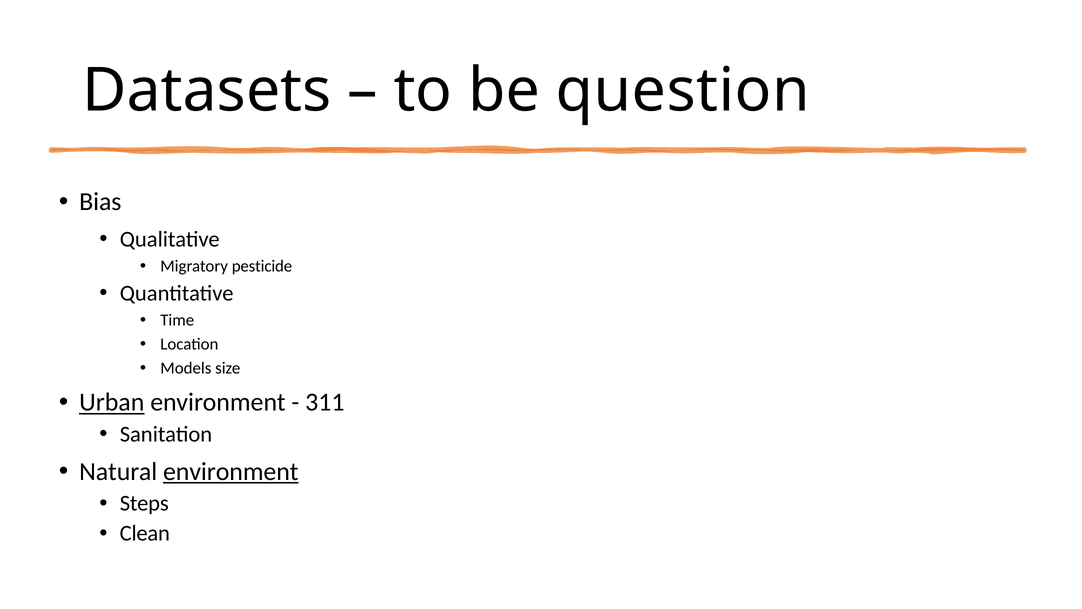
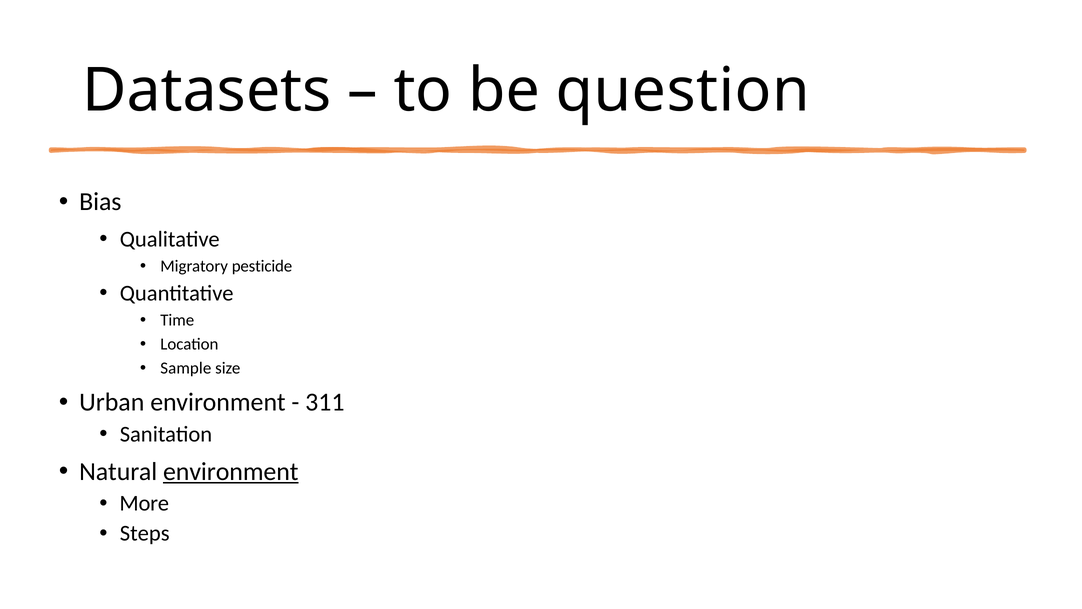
Models: Models -> Sample (186, 368)
Urban underline: present -> none (112, 402)
Steps: Steps -> More (144, 503)
Clean: Clean -> Steps (145, 533)
